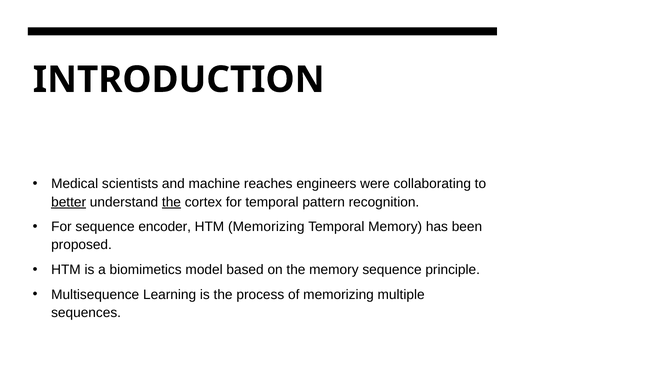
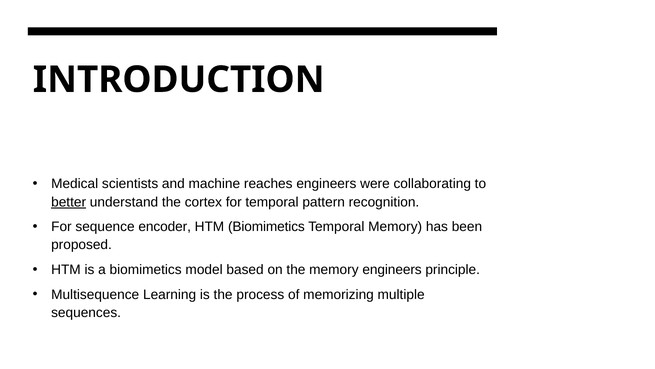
the underline: present -> none (171, 202)
HTM Memorizing: Memorizing -> Biomimetics (266, 227)
memory sequence: sequence -> engineers (392, 269)
